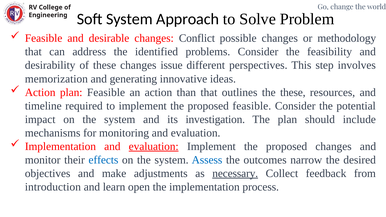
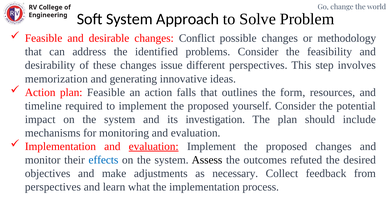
than: than -> falls (186, 92)
the these: these -> form (293, 92)
proposed feasible: feasible -> yourself (252, 106)
Assess colour: blue -> black (207, 160)
narrow: narrow -> refuted (306, 160)
necessary underline: present -> none (235, 173)
introduction: introduction -> perspectives (53, 187)
open: open -> what (139, 187)
